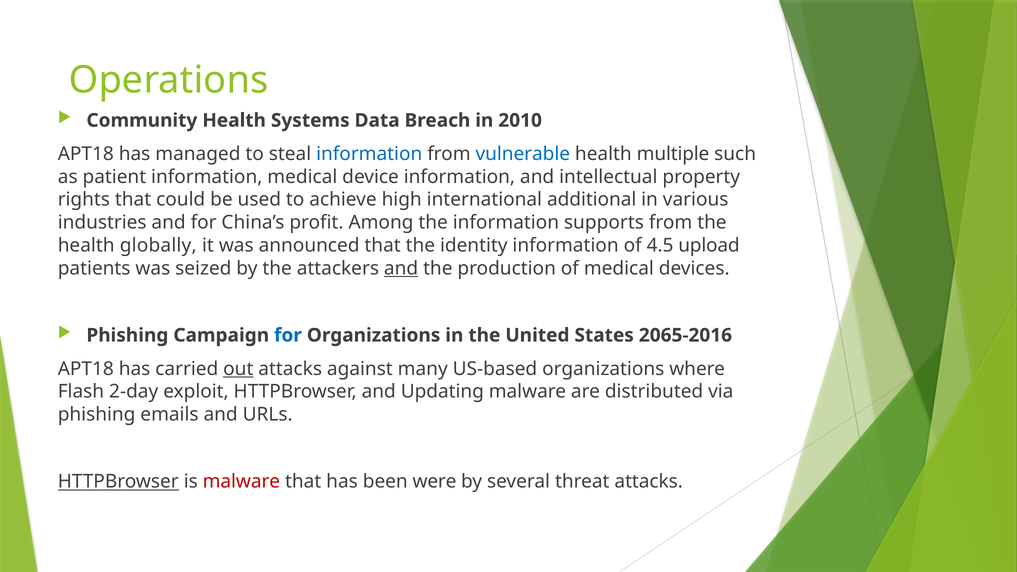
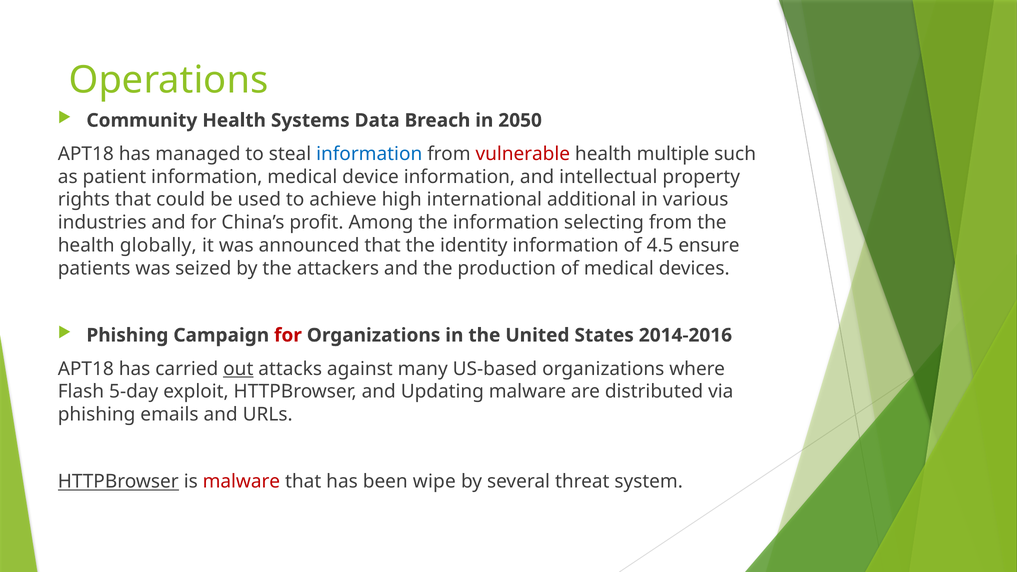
2010: 2010 -> 2050 (520, 120)
vulnerable colour: blue -> red (523, 154)
supports: supports -> selecting (604, 223)
upload: upload -> ensure (709, 245)
and underline: present -> none (401, 268)
for colour: blue -> red (288, 335)
2065-2016: 2065-2016 -> 2014-2016 (685, 335)
2-day: 2-day -> 5-day (134, 392)
were: were -> wipe (434, 482)
threat attacks: attacks -> system (649, 482)
